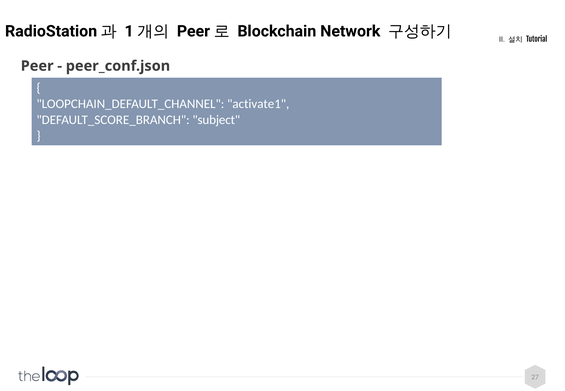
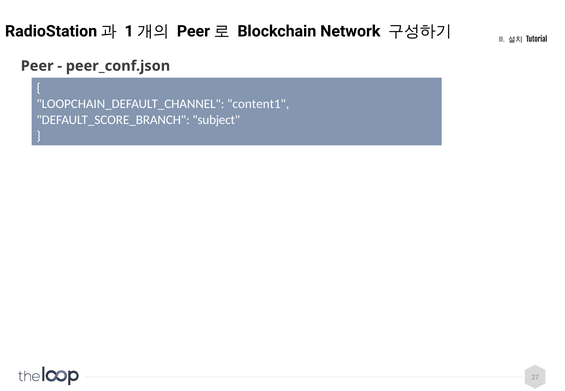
activate1: activate1 -> content1 (258, 104)
